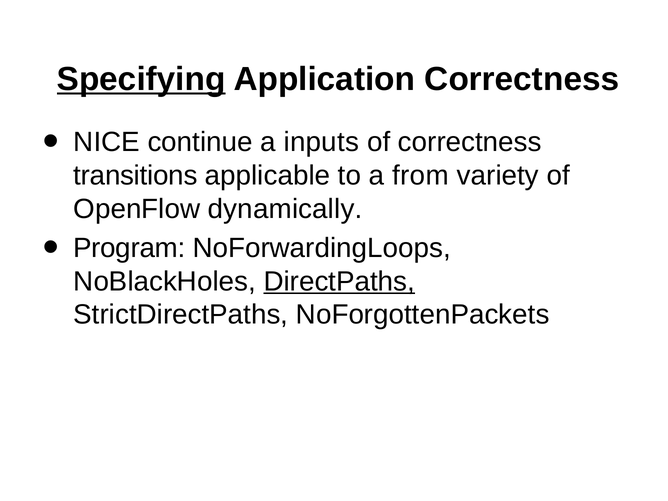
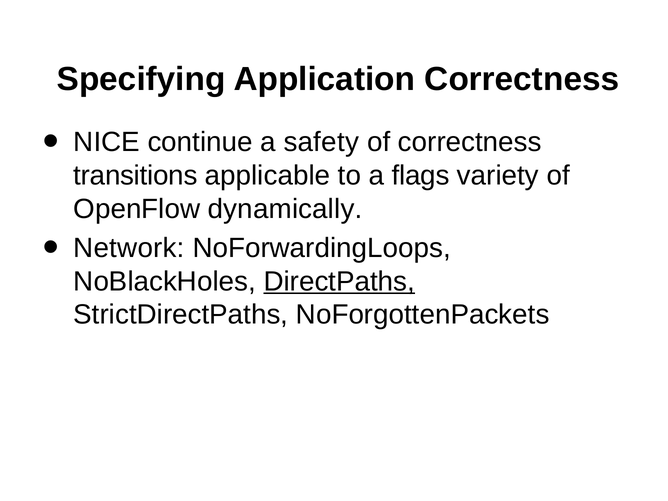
Specifying underline: present -> none (141, 79)
inputs: inputs -> safety (321, 142)
from: from -> flags (421, 176)
Program: Program -> Network (129, 248)
